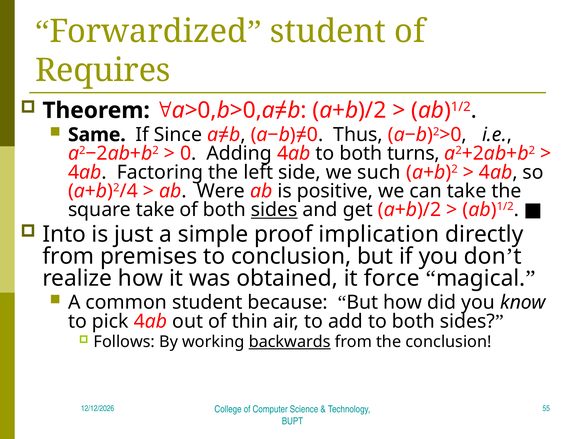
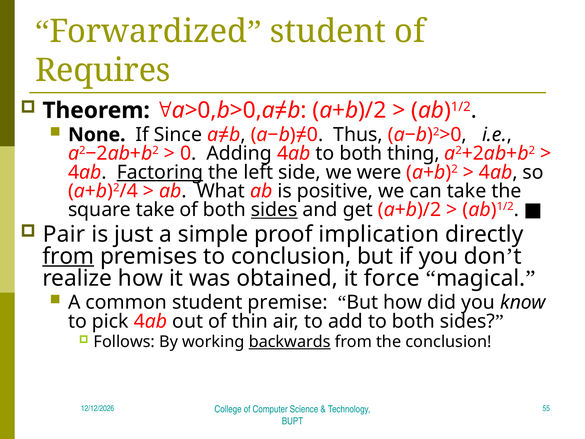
Same: Same -> None (97, 135)
turns: turns -> thing (413, 153)
Factoring underline: none -> present (160, 172)
such: such -> were (379, 172)
Were: Were -> What (221, 191)
Into: Into -> Pair (64, 234)
from underline: none -> present (68, 256)
because: because -> premise (288, 302)
